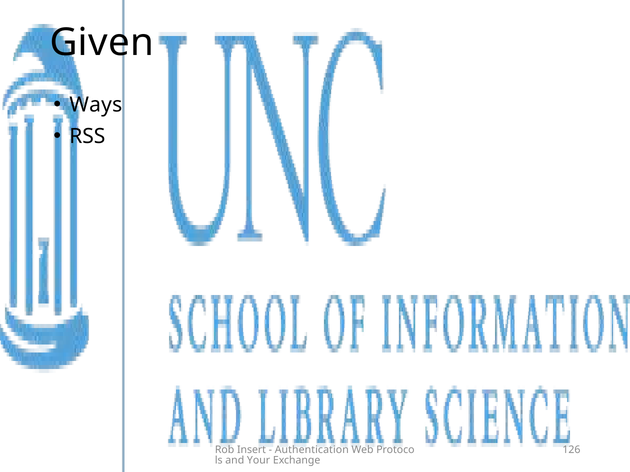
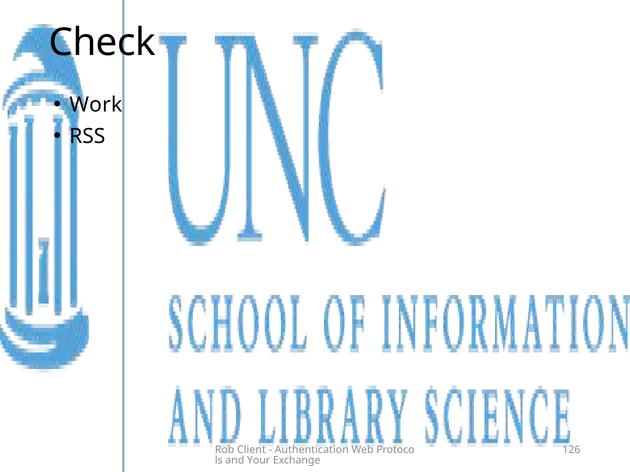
Given: Given -> Check (102, 42)
Ways: Ways -> Work (96, 105)
Insert: Insert -> Client (251, 450)
